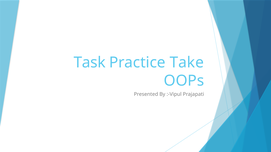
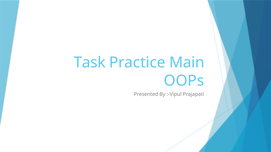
Take: Take -> Main (187, 63)
